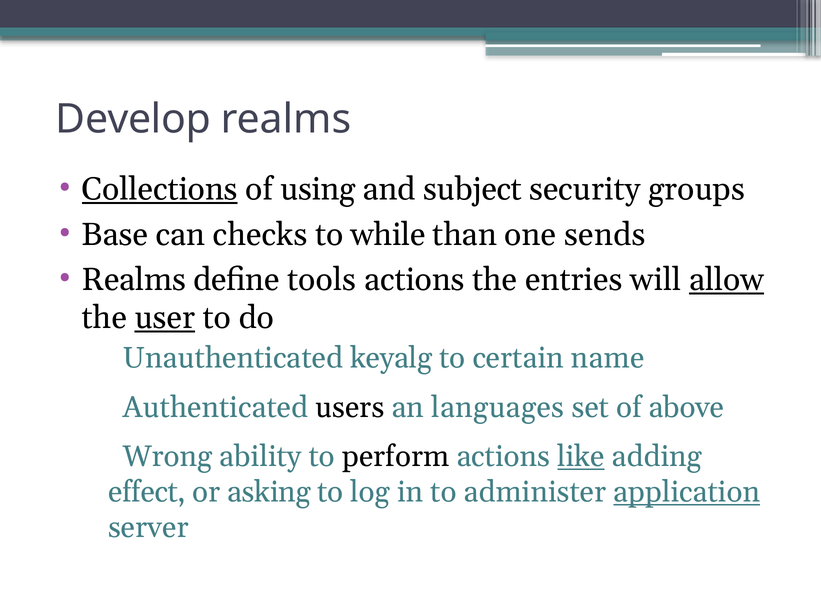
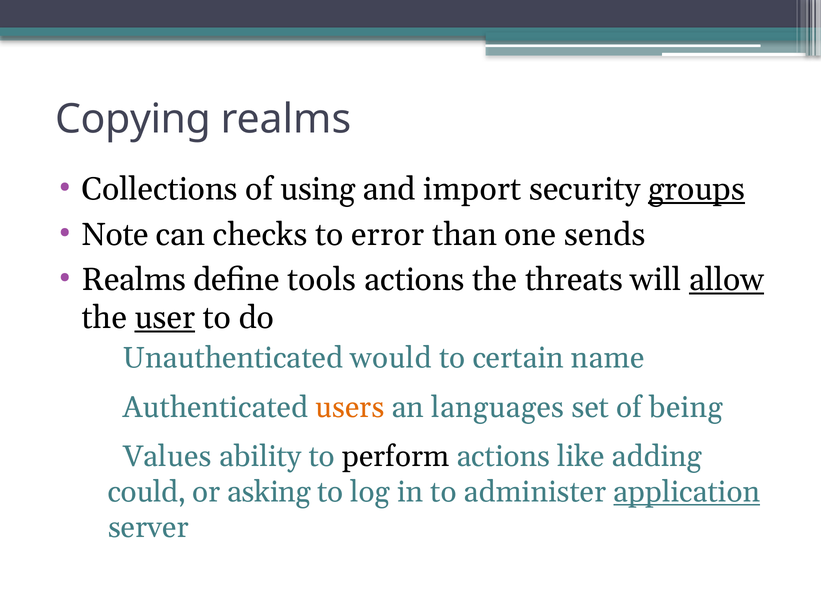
Develop: Develop -> Copying (133, 119)
Collections underline: present -> none (160, 190)
subject: subject -> import (472, 190)
groups underline: none -> present (696, 190)
Base: Base -> Note (115, 235)
while: while -> error (388, 235)
entries: entries -> threats (574, 280)
keyalg: keyalg -> would (391, 359)
users colour: black -> orange (350, 408)
above: above -> being (686, 408)
Wrong: Wrong -> Values (167, 457)
like underline: present -> none (581, 457)
effect: effect -> could (147, 493)
